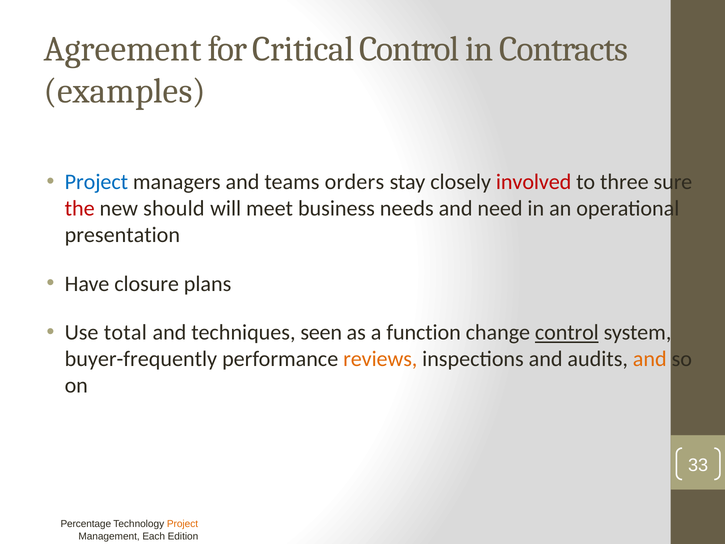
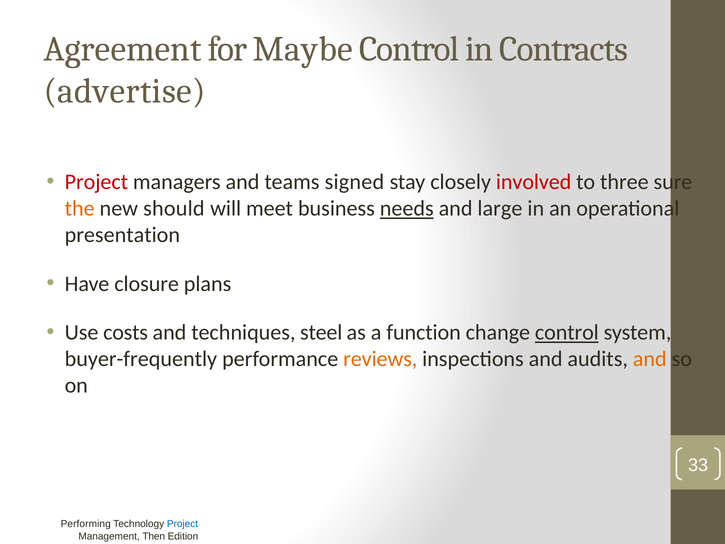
Critical: Critical -> Maybe (303, 49)
examples: examples -> advertise (125, 91)
Project colour: blue -> red (96, 182)
orders: orders -> signed (354, 182)
the colour: red -> orange (80, 208)
needs underline: none -> present (407, 208)
need: need -> large (500, 208)
total: total -> costs (126, 332)
seen: seen -> steel (321, 332)
Percentage: Percentage -> Performing (86, 524)
Project colour: orange -> blue (182, 524)
Each: Each -> Then (154, 536)
